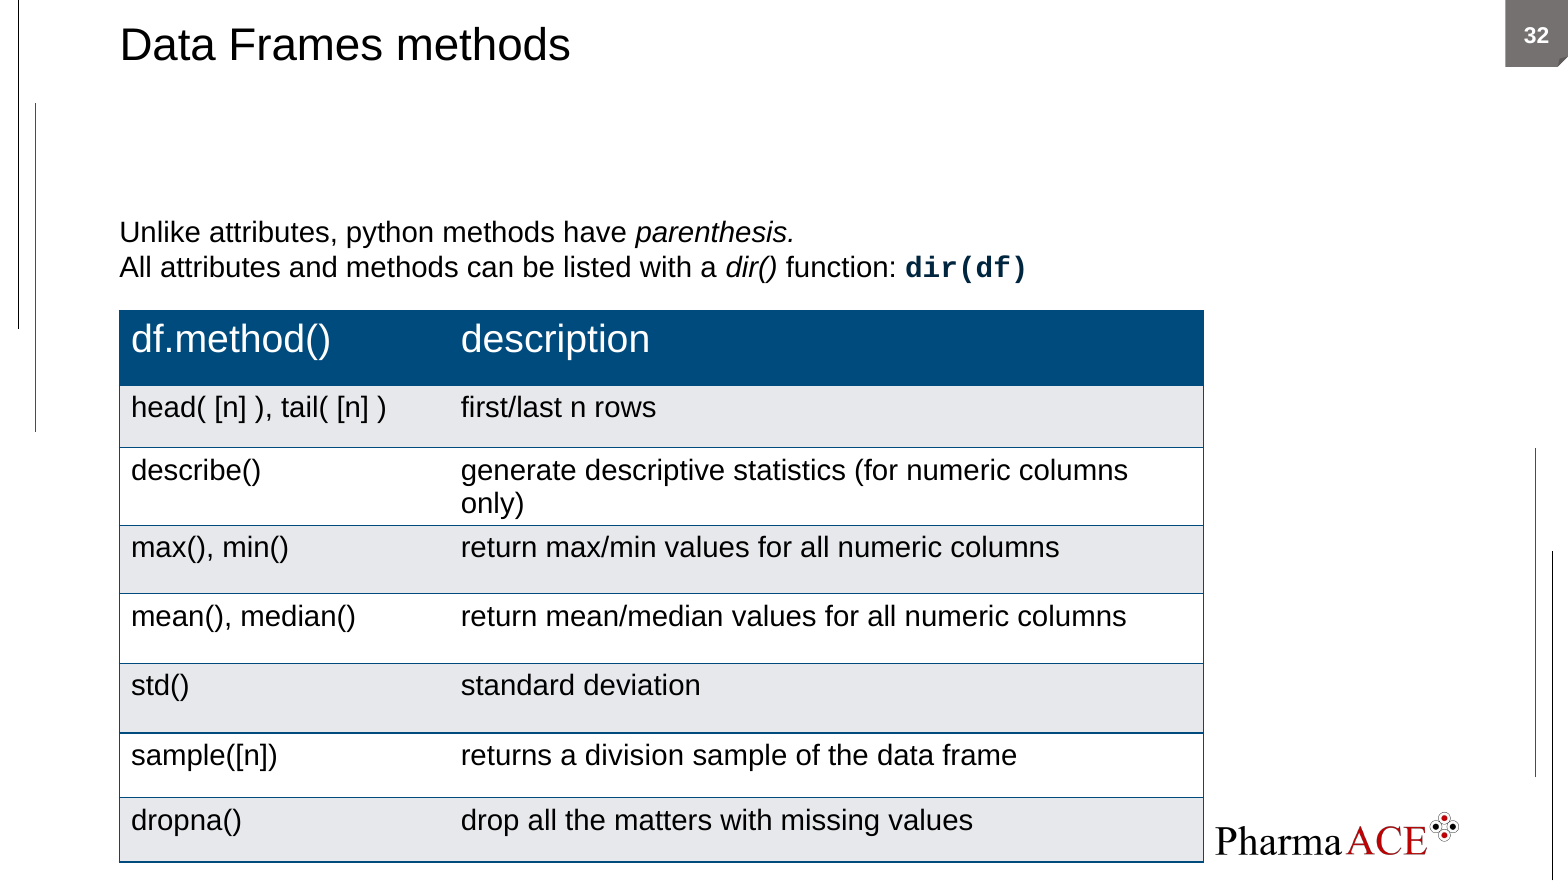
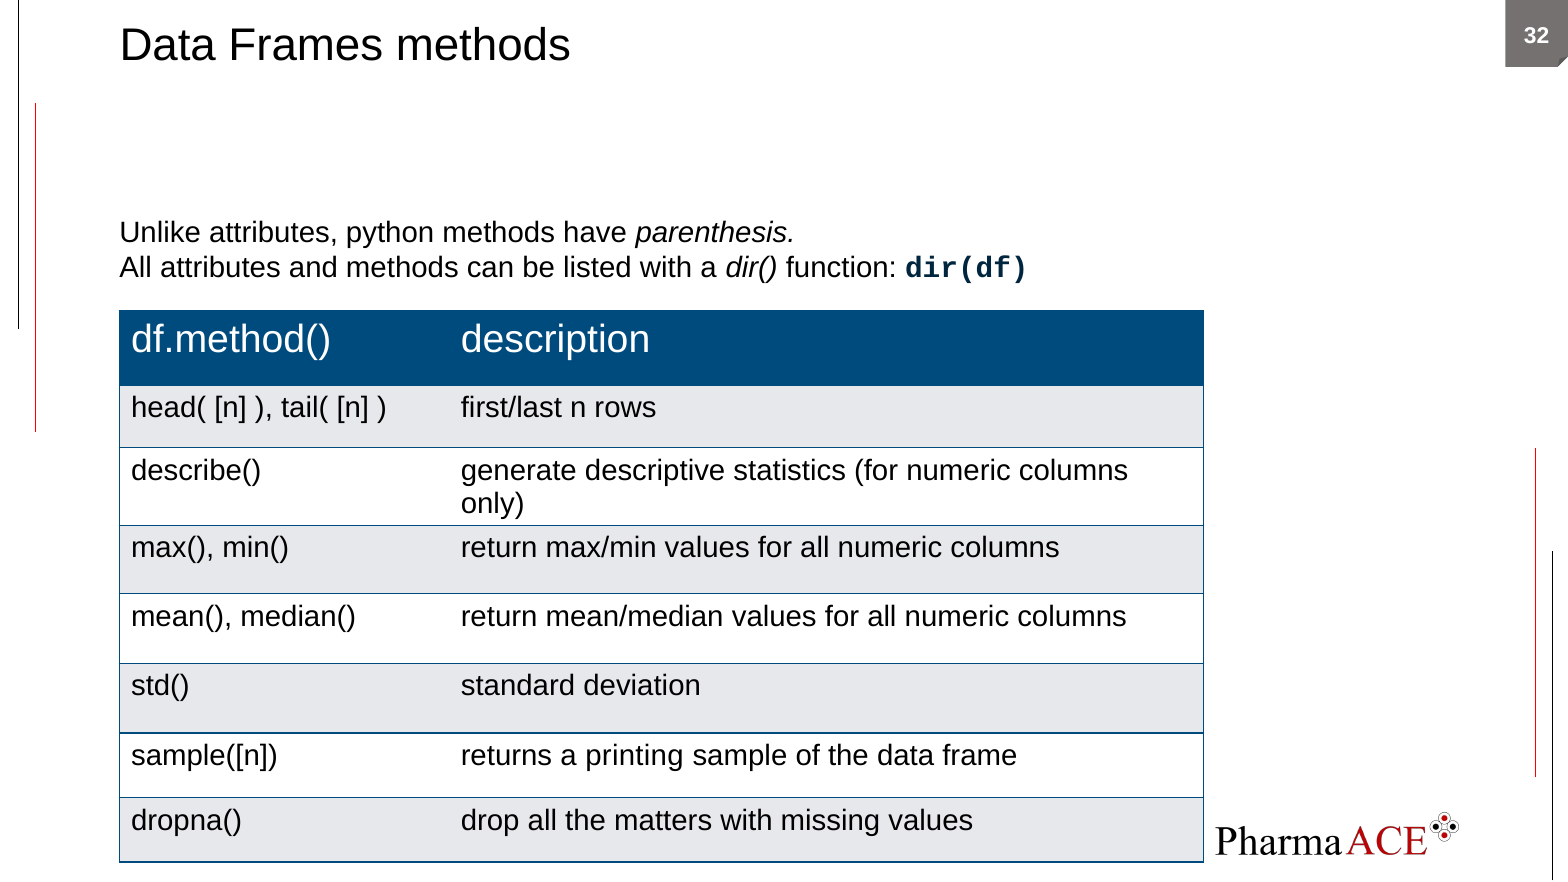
division: division -> printing (634, 756)
